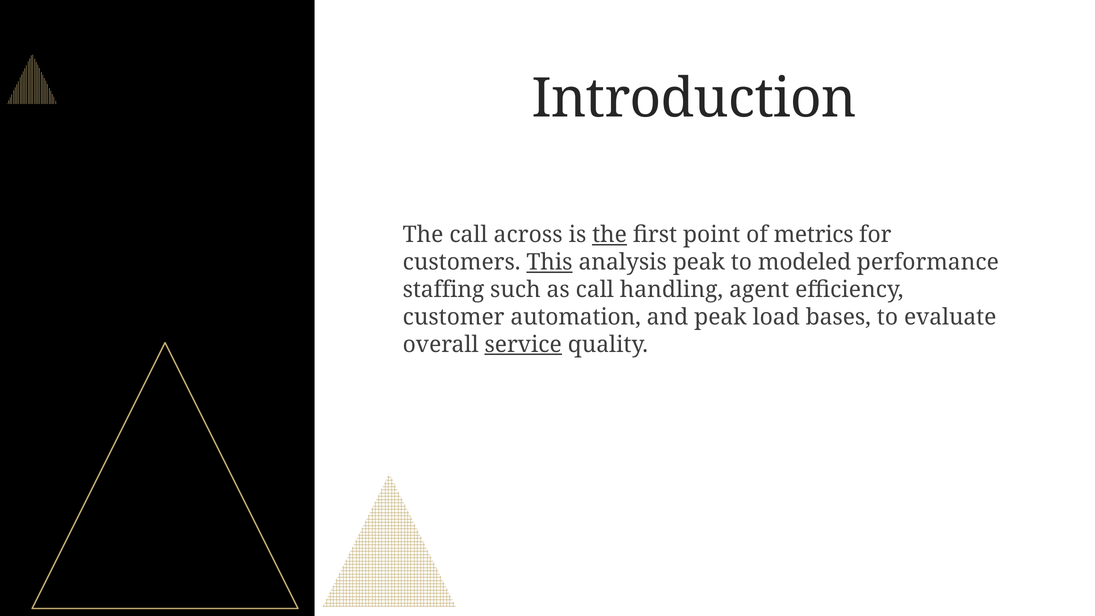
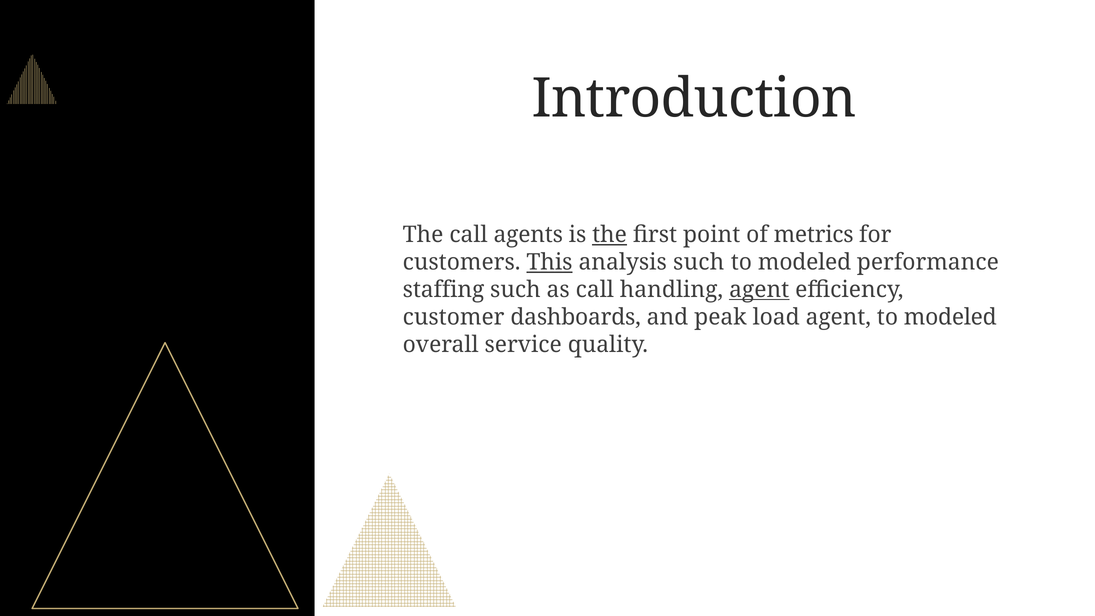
across: across -> agents (528, 235)
analysis peak: peak -> such (699, 262)
agent underline: none -> present (759, 290)
automation: automation -> dashboards (576, 317)
load bases: bases -> agent (838, 317)
evaluate: evaluate -> modeled (950, 317)
service underline: present -> none (523, 344)
